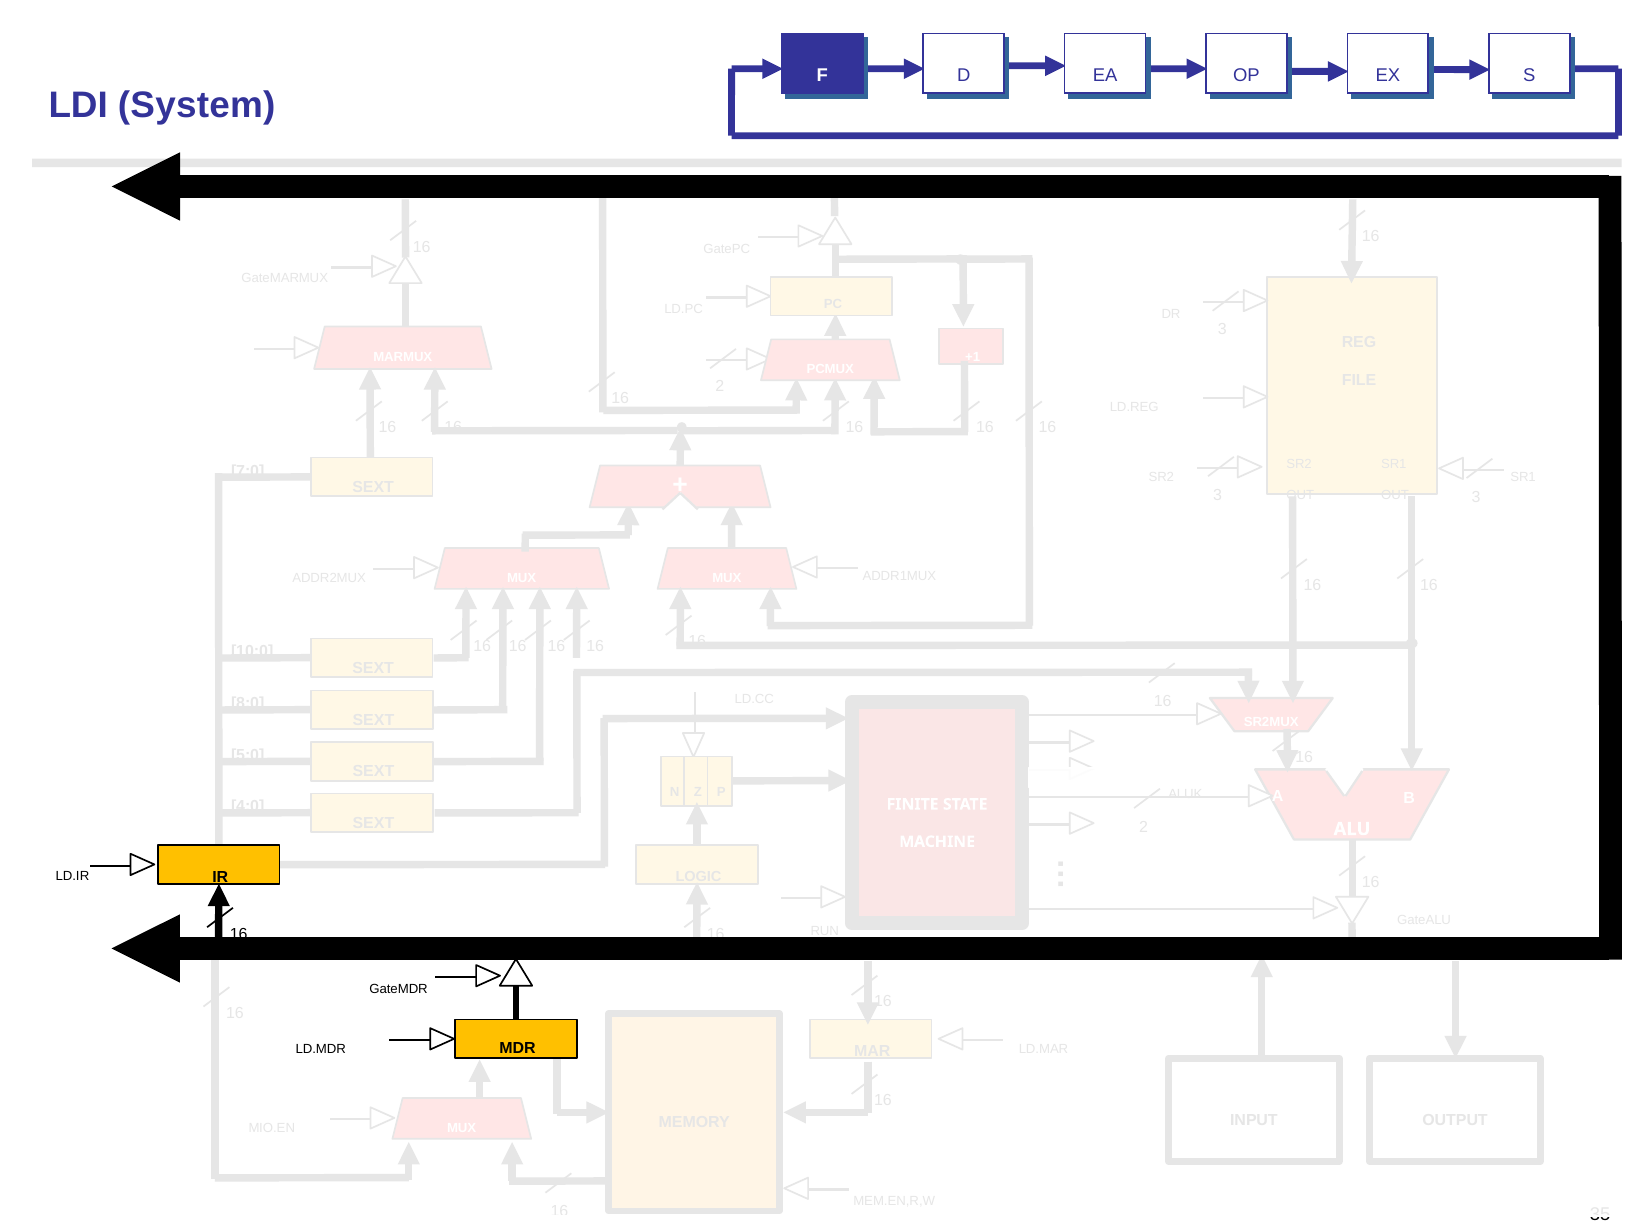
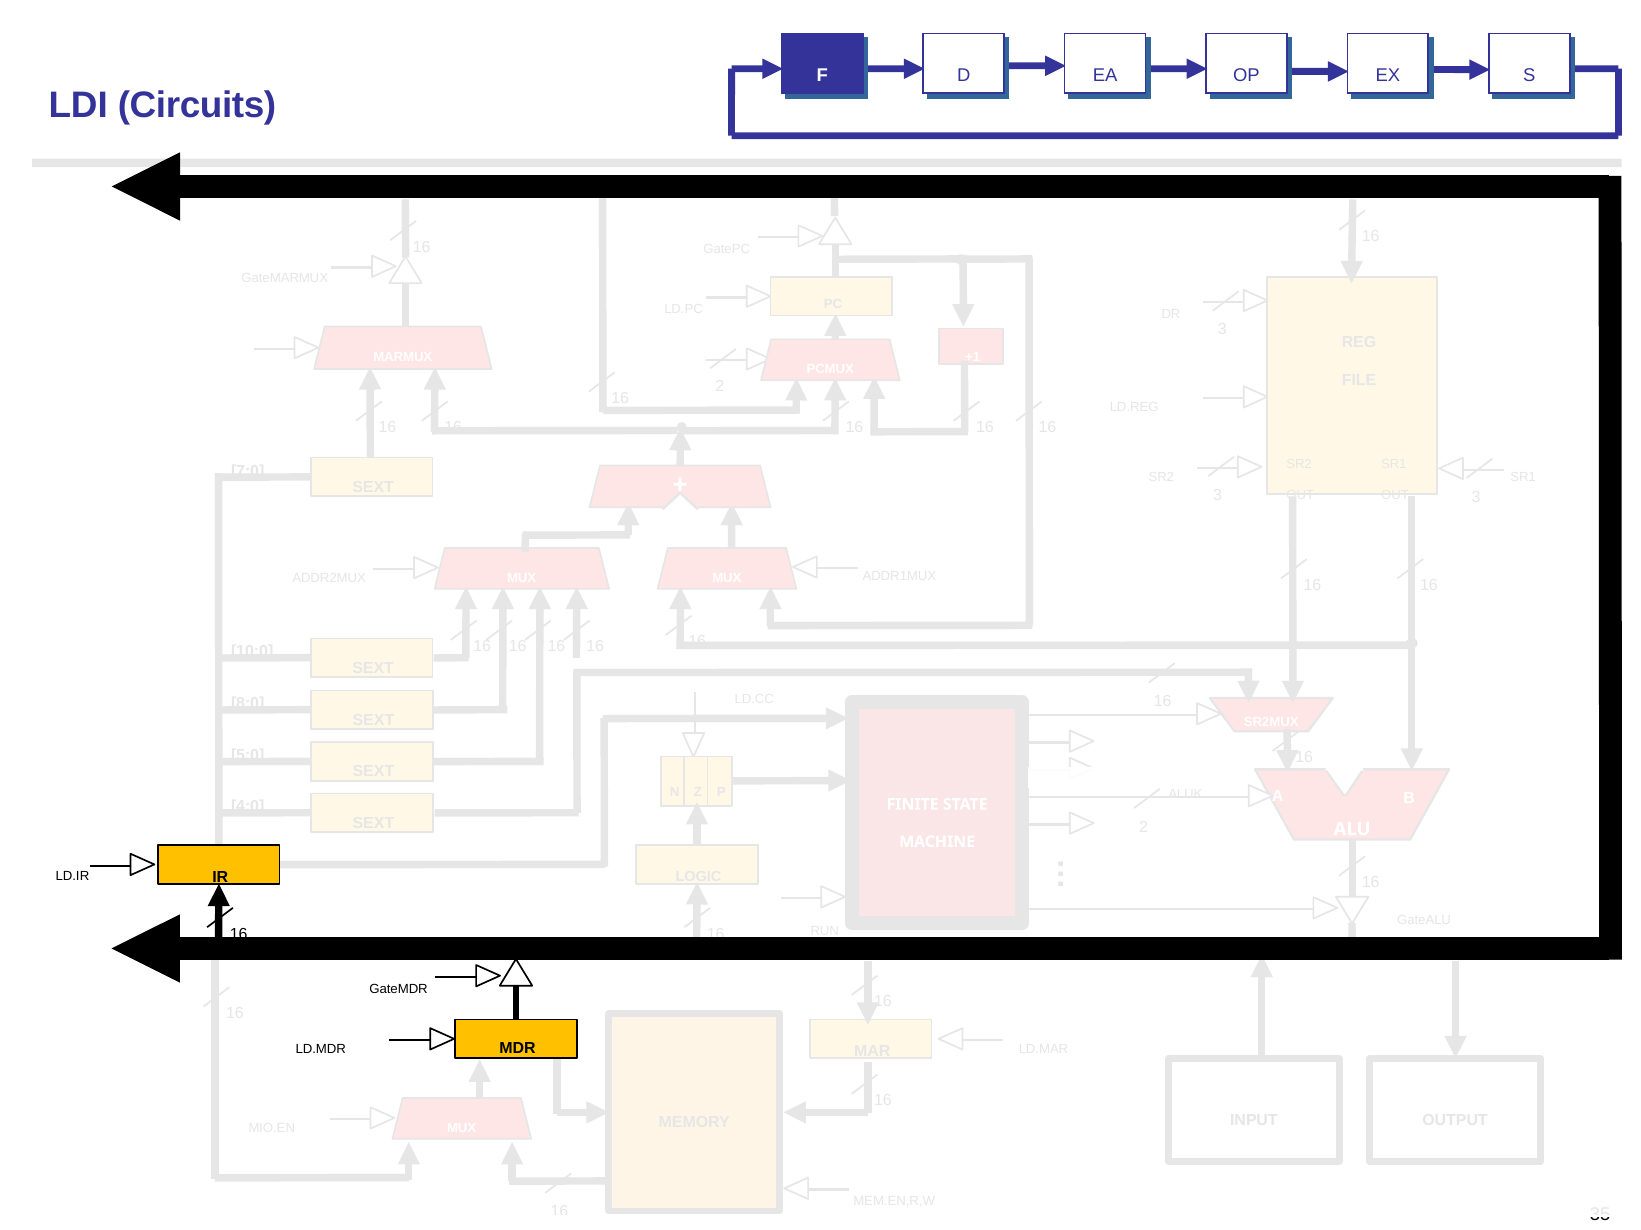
System: System -> Circuits (197, 105)
